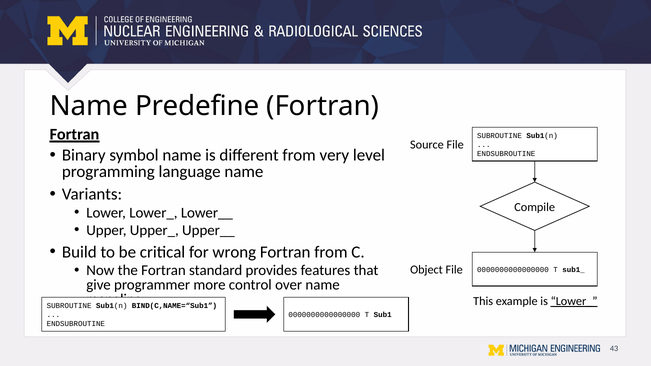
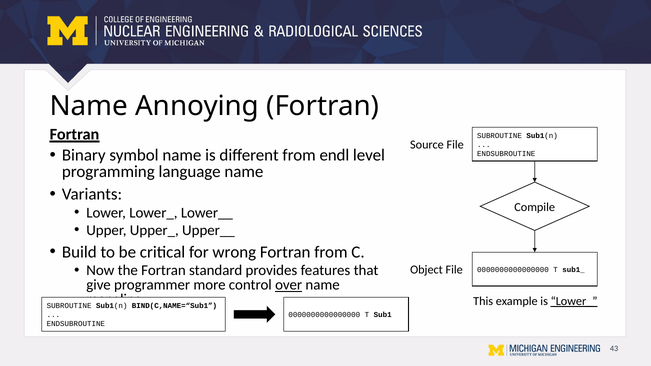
Predefine: Predefine -> Annoying (197, 106)
very: very -> endl (334, 155)
over underline: none -> present (289, 285)
